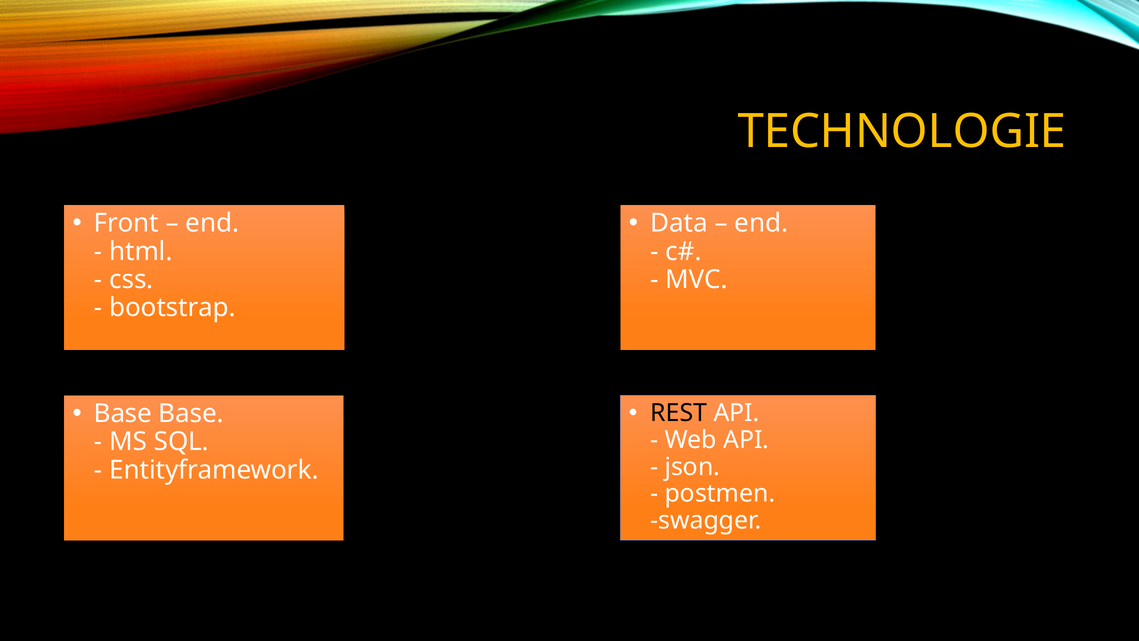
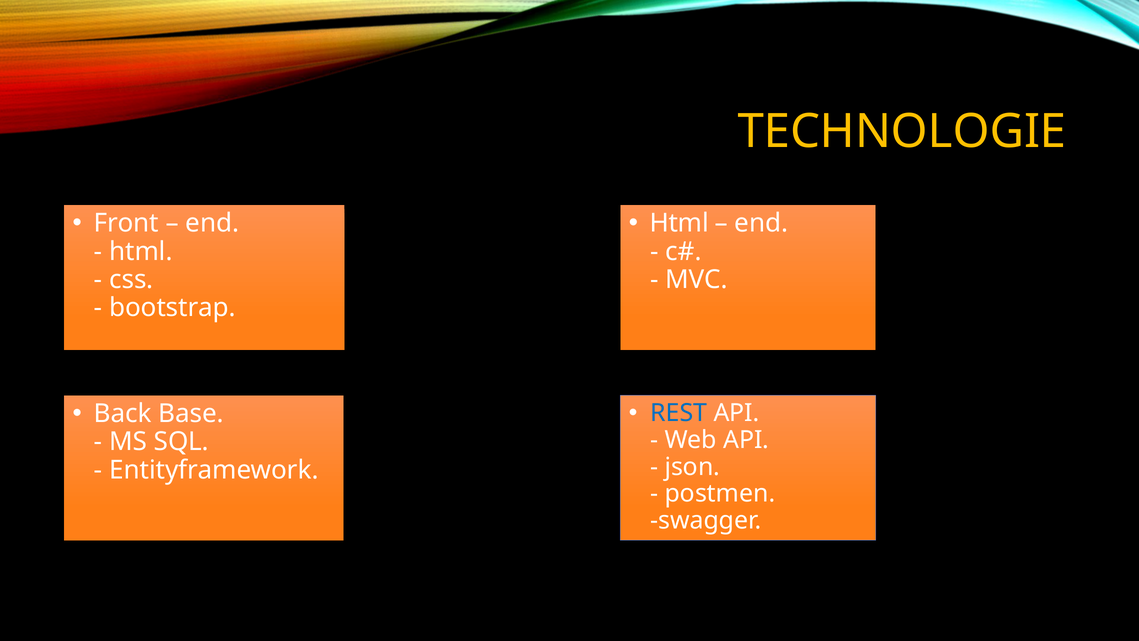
Data: Data -> Html (679, 223)
Base: Base -> Back (123, 413)
REST colour: black -> blue (679, 413)
